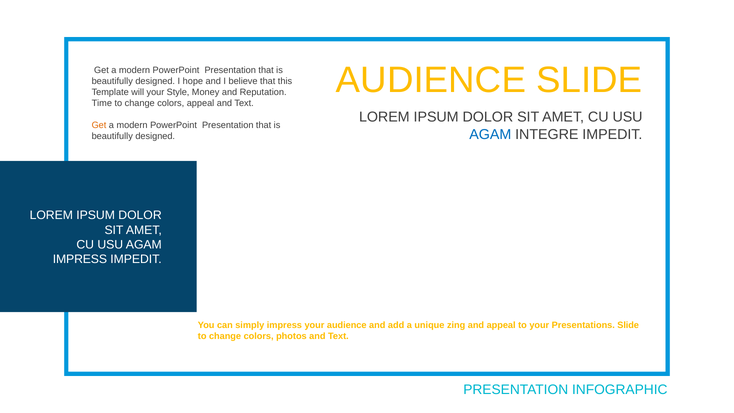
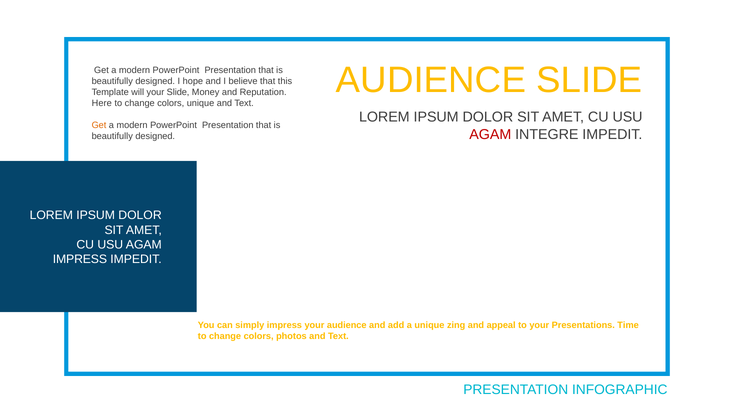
your Style: Style -> Slide (178, 92)
Time: Time -> Here (102, 103)
colors appeal: appeal -> unique (201, 103)
AGAM colour: blue -> red (490, 134)
Presentations Slide: Slide -> Time (628, 325)
